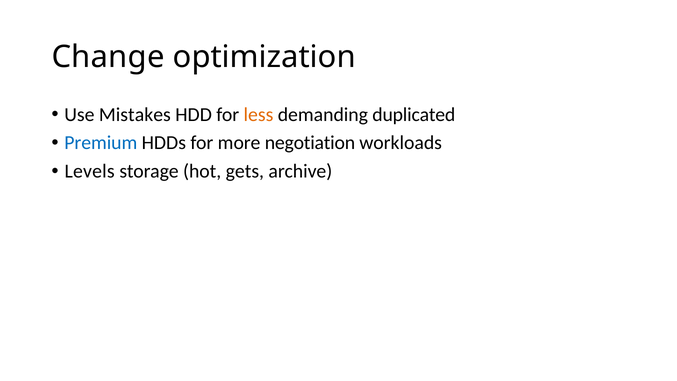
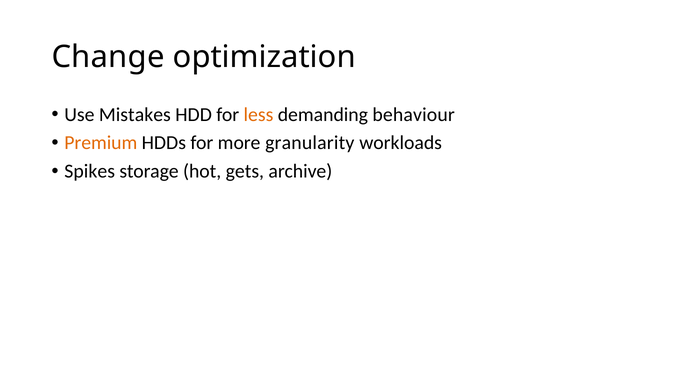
duplicated: duplicated -> behaviour (414, 114)
Premium colour: blue -> orange (101, 143)
negotiation: negotiation -> granularity (310, 143)
Levels: Levels -> Spikes (90, 171)
